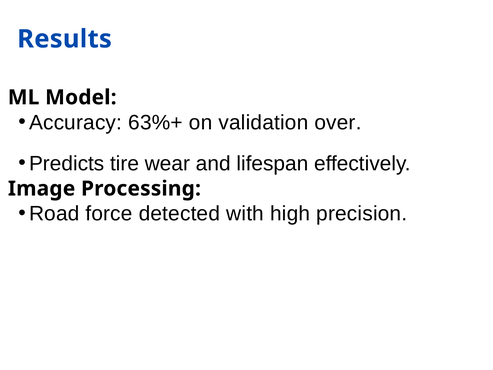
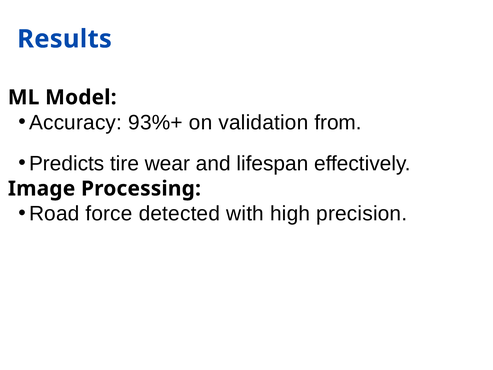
63%+: 63%+ -> 93%+ (155, 122)
over: over -> from (338, 122)
